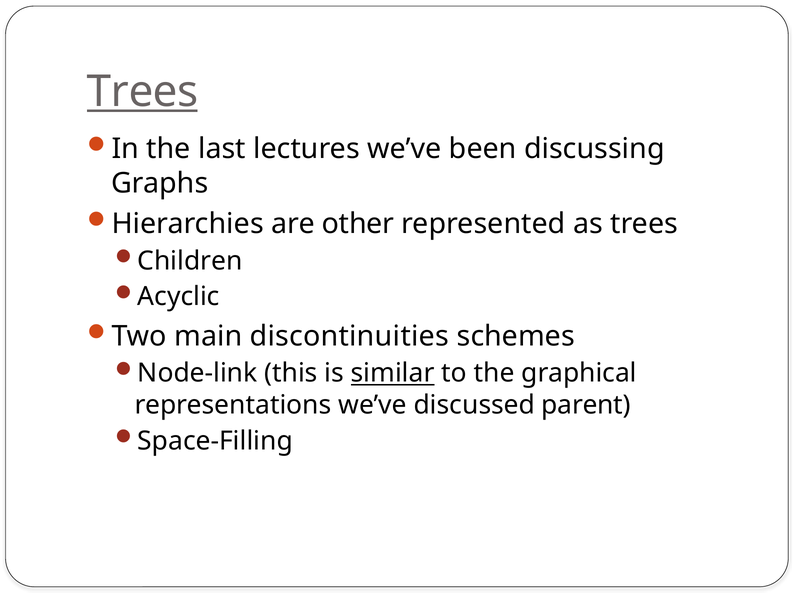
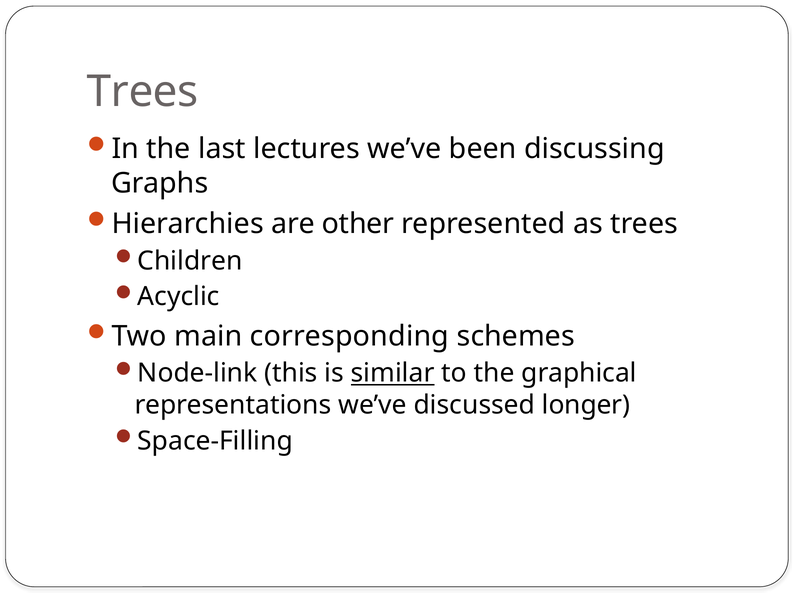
Trees underline: present -> none (143, 92)
discontinuities: discontinuities -> corresponding (349, 337)
parent: parent -> longer (586, 405)
